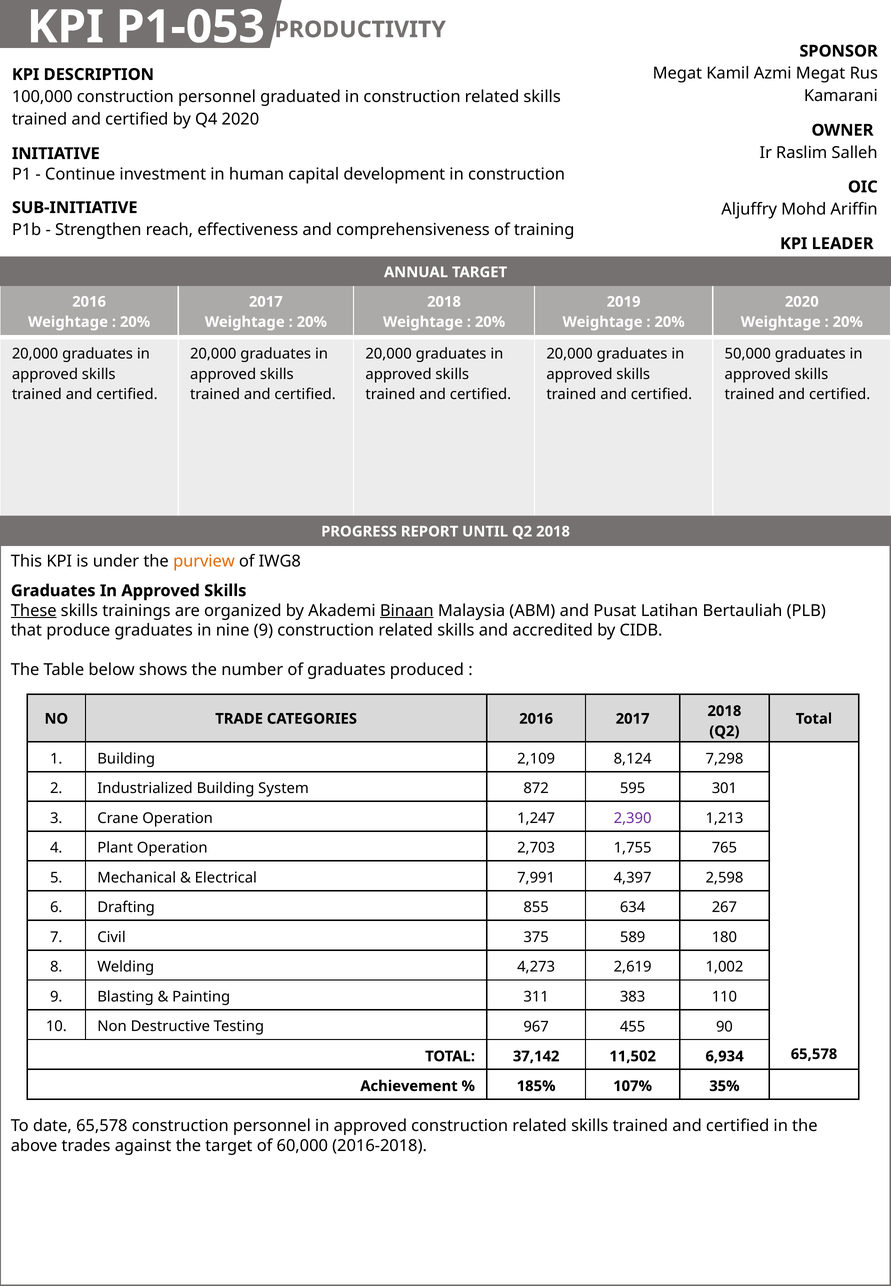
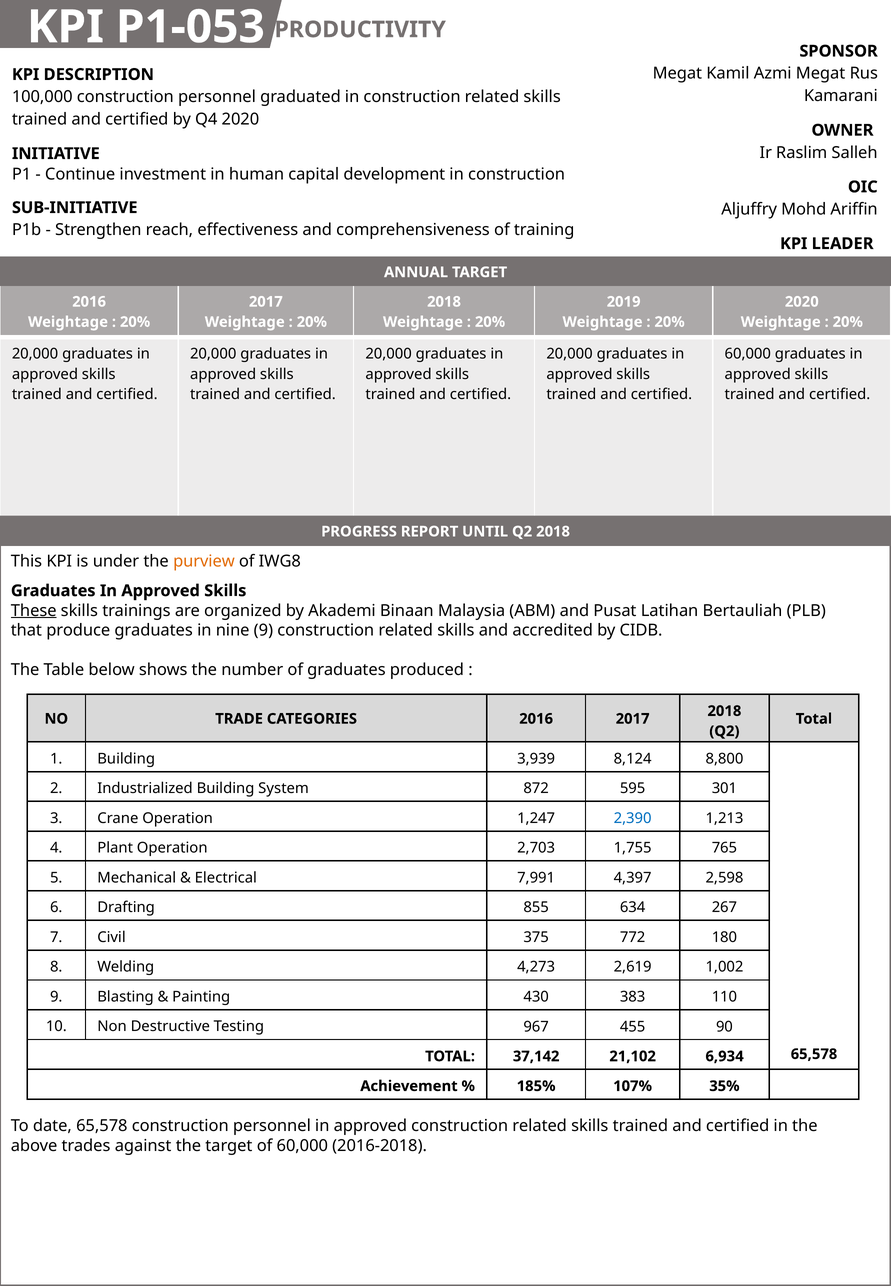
50,000: 50,000 -> 60,000 (748, 354)
Binaan underline: present -> none (407, 611)
2,109: 2,109 -> 3,939 (536, 759)
7,298: 7,298 -> 8,800 (724, 759)
2,390 colour: purple -> blue (633, 819)
589: 589 -> 772 (633, 938)
311: 311 -> 430 (536, 998)
11,502: 11,502 -> 21,102 (633, 1057)
